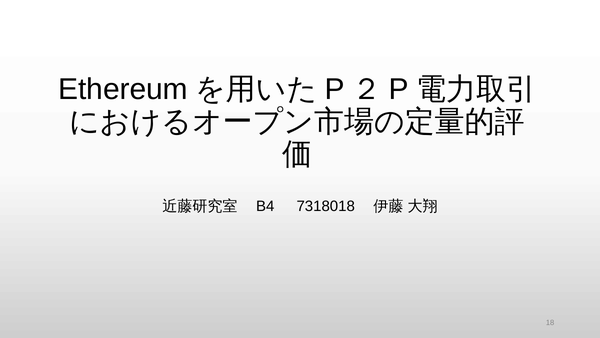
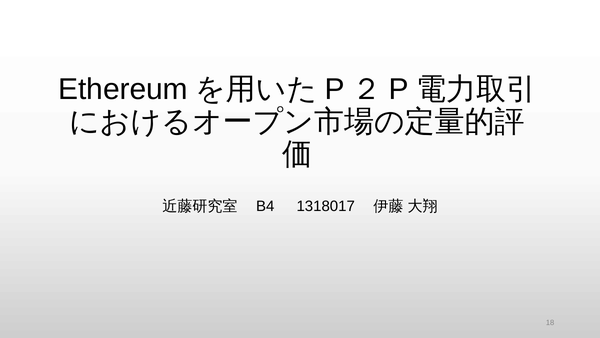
7318018: 7318018 -> 1318017 (326, 206)
